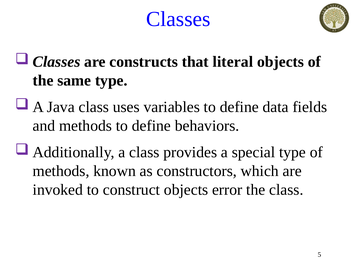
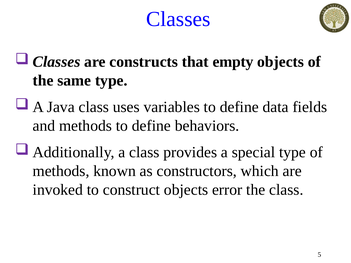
literal: literal -> empty (233, 62)
